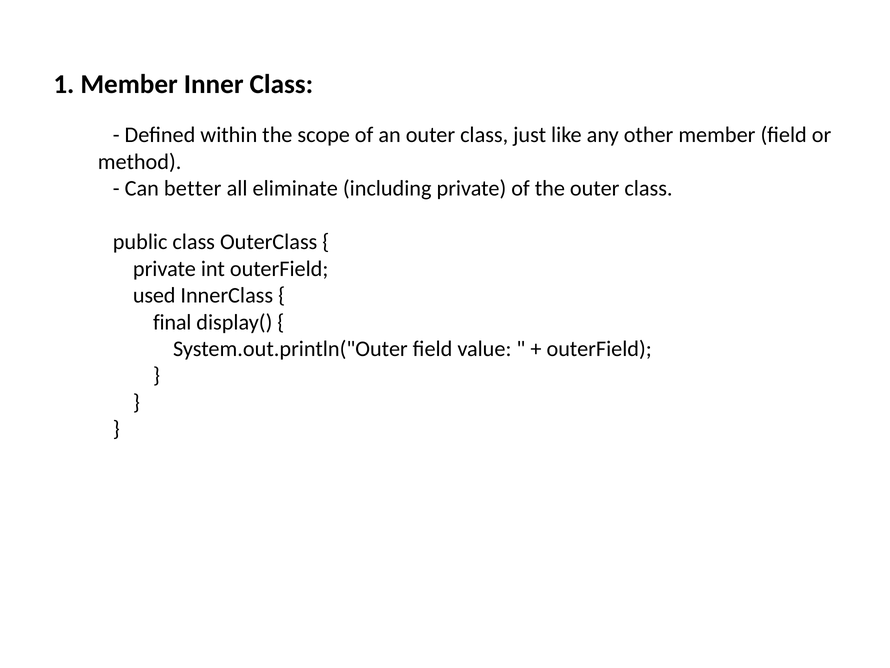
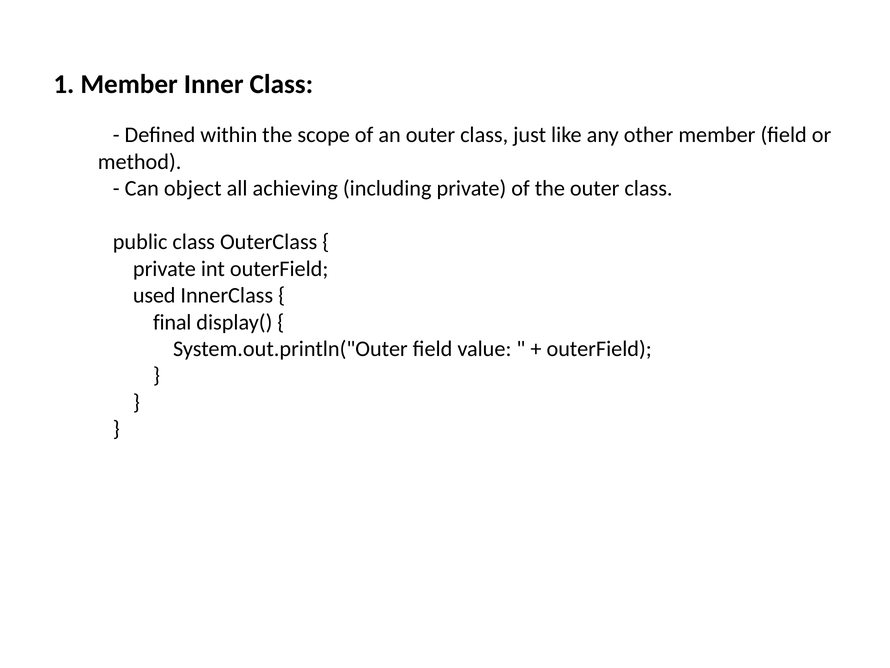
better: better -> object (193, 188)
eliminate: eliminate -> achieving (295, 188)
